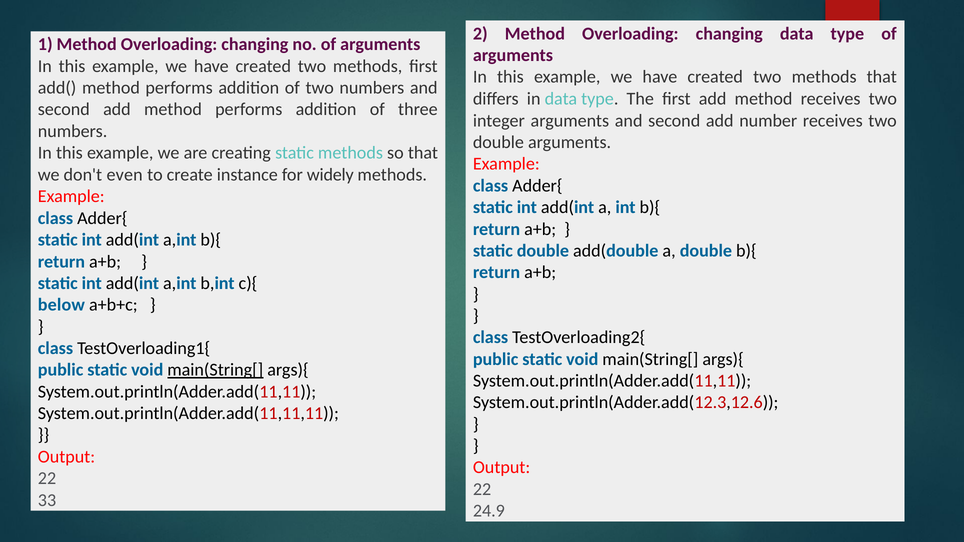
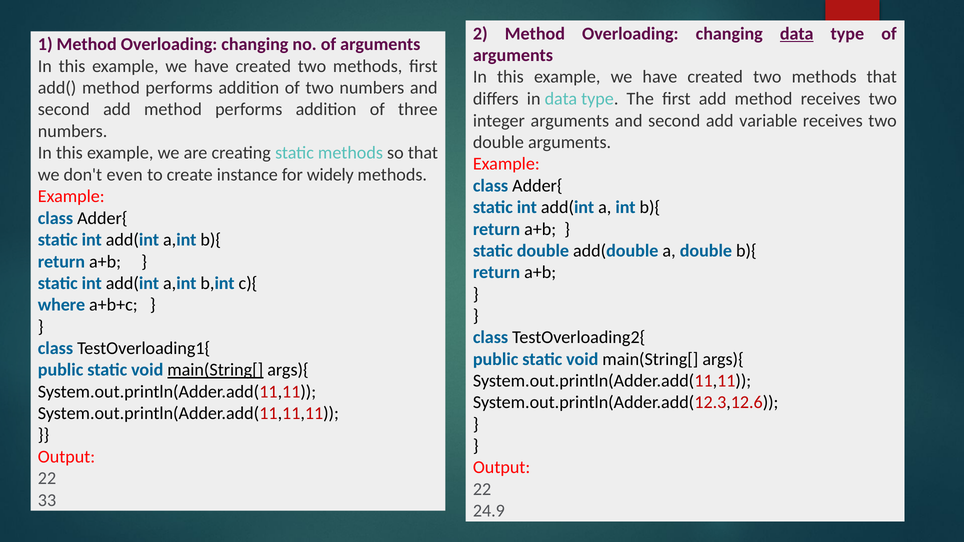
data underline: none -> present (797, 34)
number: number -> variable (768, 121)
below: below -> where (61, 305)
